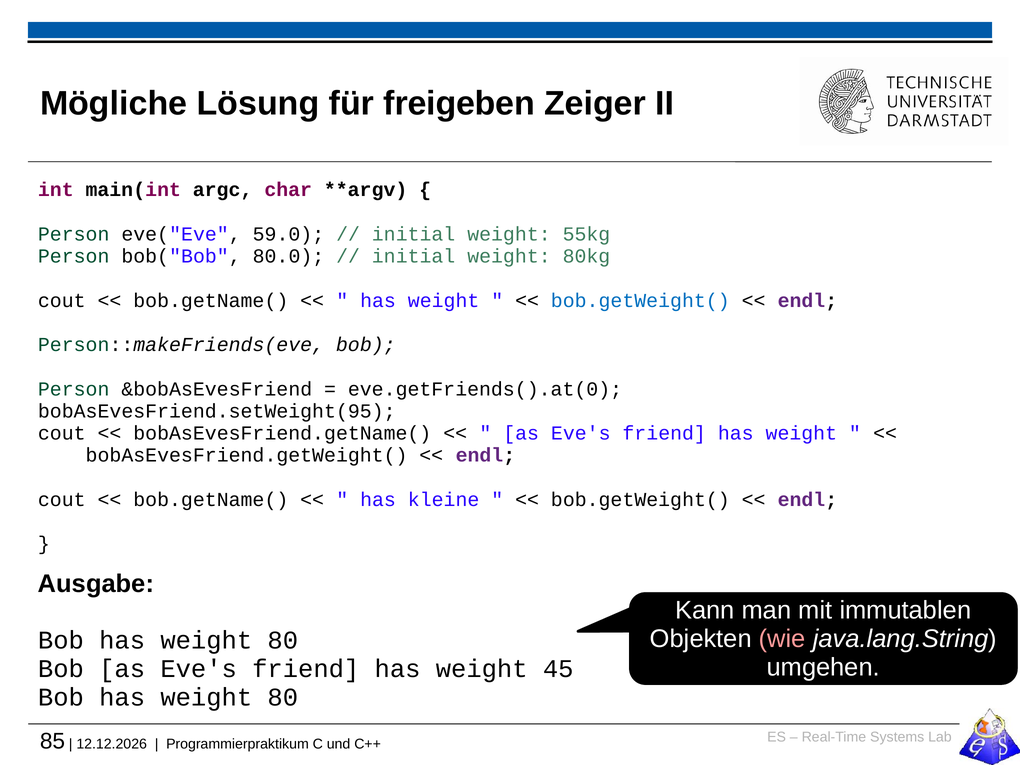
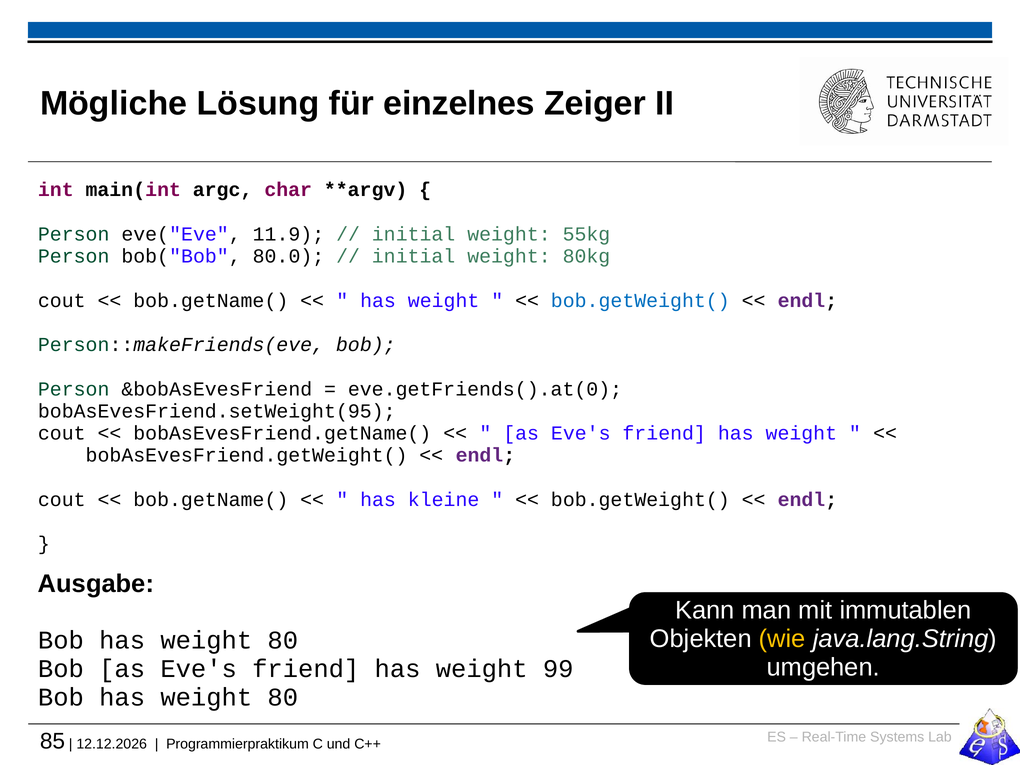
freigeben: freigeben -> einzelnes (459, 104)
59.0: 59.0 -> 11.9 (288, 234)
wie colour: pink -> yellow (782, 639)
45: 45 -> 99 (558, 669)
